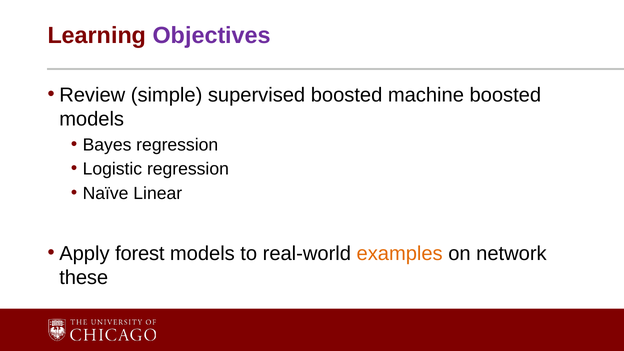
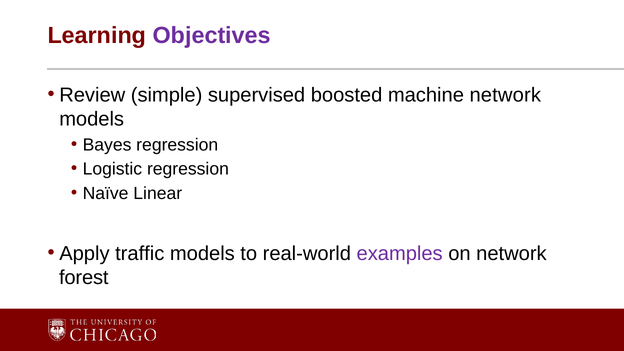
machine boosted: boosted -> network (505, 95)
forest: forest -> traffic (140, 253)
examples colour: orange -> purple (400, 253)
these: these -> forest (84, 278)
